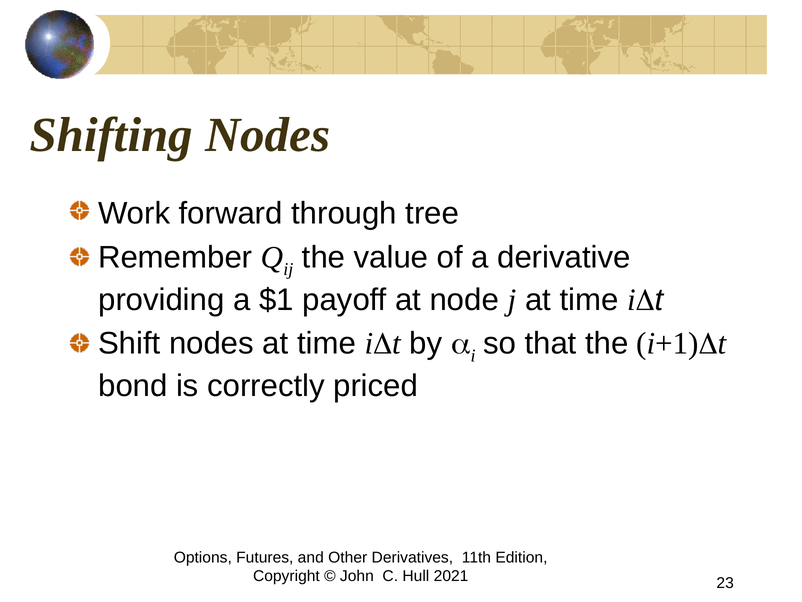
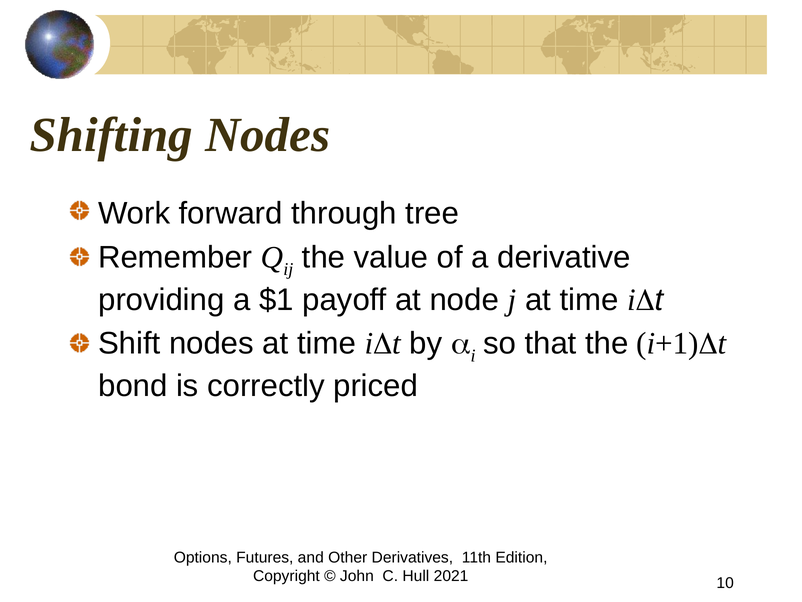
23: 23 -> 10 (725, 582)
